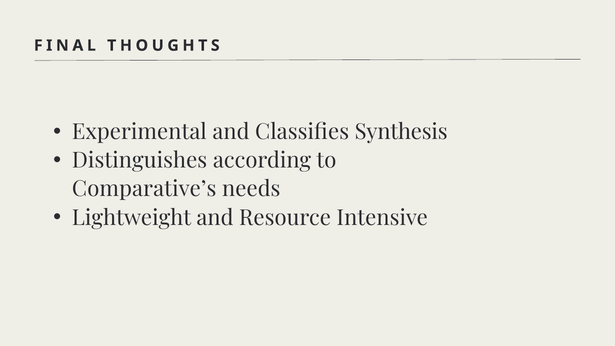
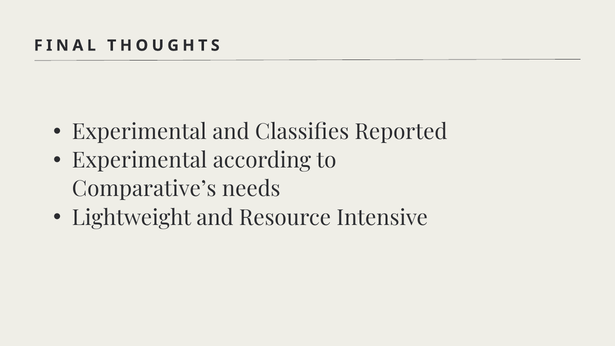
Synthesis: Synthesis -> Reported (401, 132)
Distinguishes: Distinguishes -> Experimental (140, 161)
